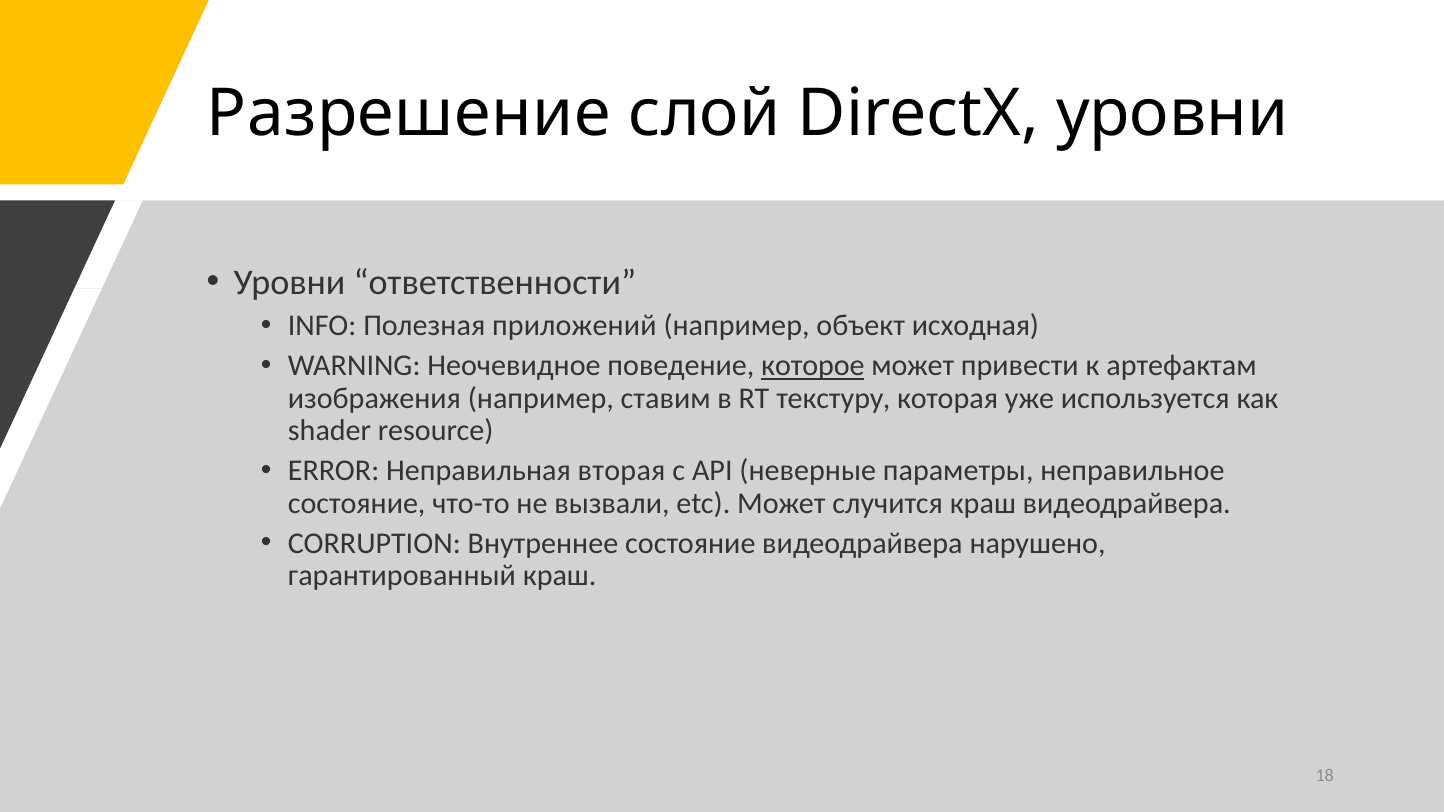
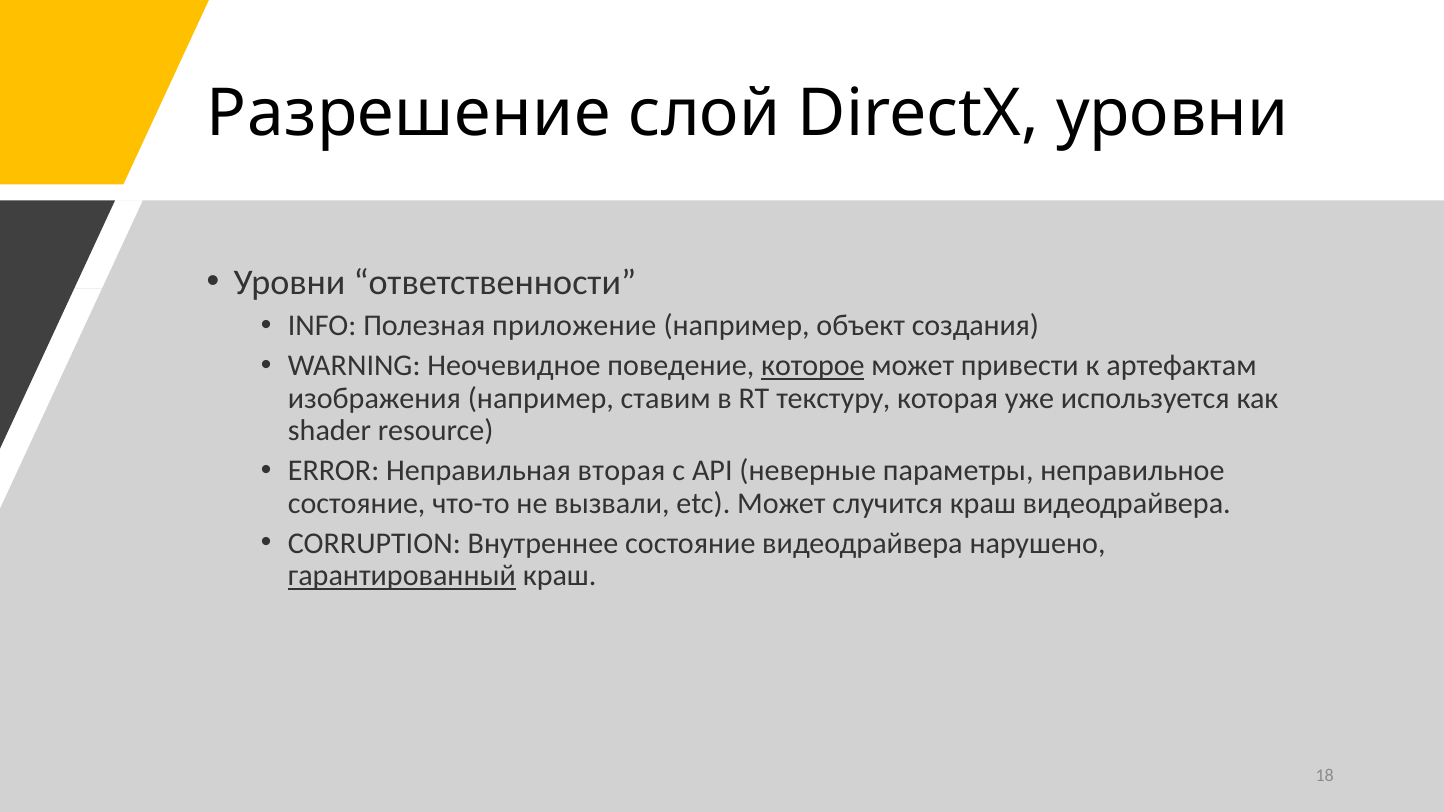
приложений: приложений -> приложение (574, 326)
исходная: исходная -> создания (975, 326)
гарантированный underline: none -> present (402, 576)
